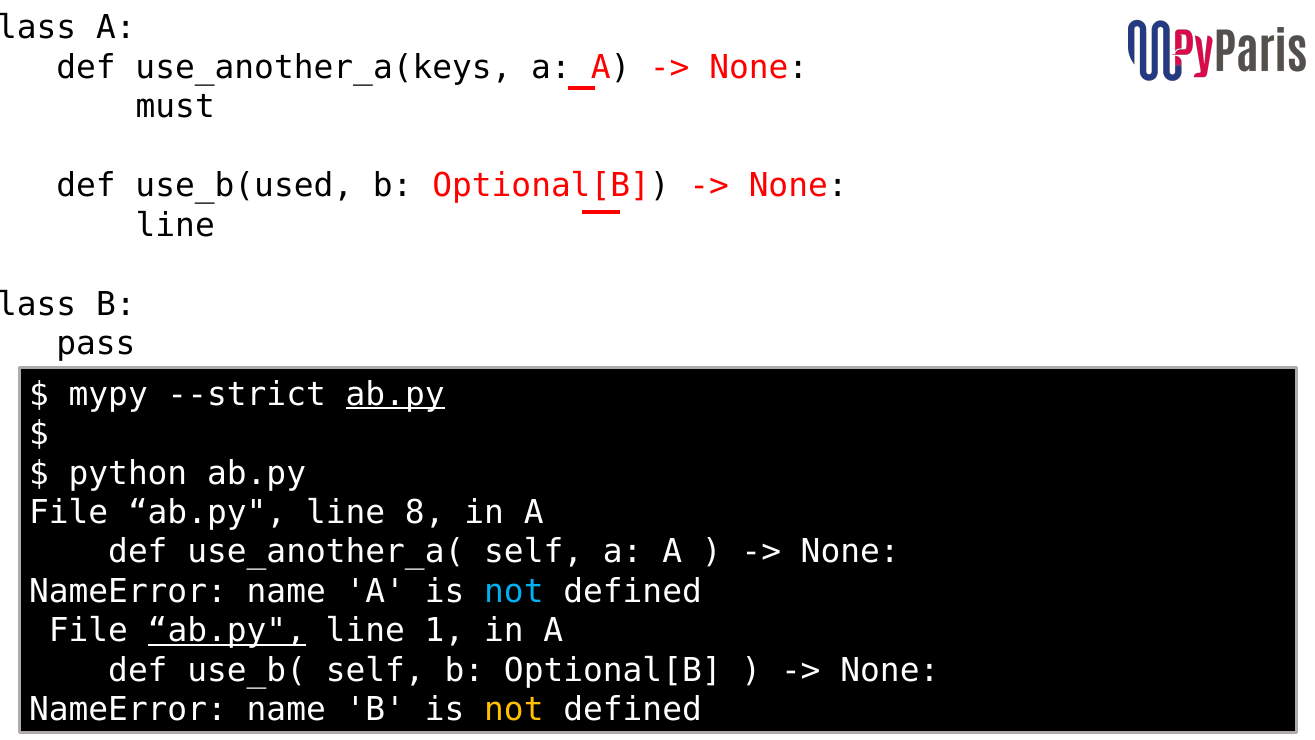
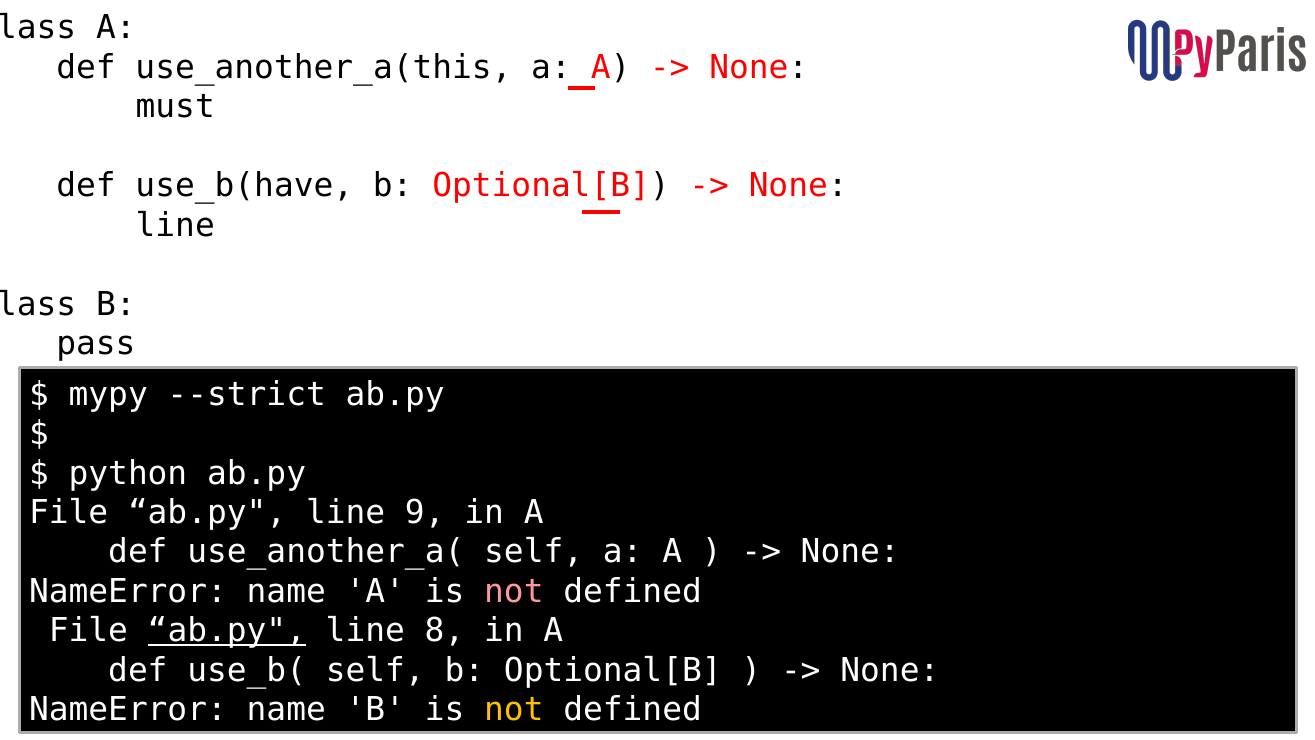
use_another_a(keys: use_another_a(keys -> use_another_a(this (324, 67)
use_b(used: use_b(used -> use_b(have (244, 186)
ab.py underline: present -> none (395, 394)
8: 8 -> 9 (425, 512)
not colour: light blue -> pink (514, 591)
1: 1 -> 8 (445, 631)
